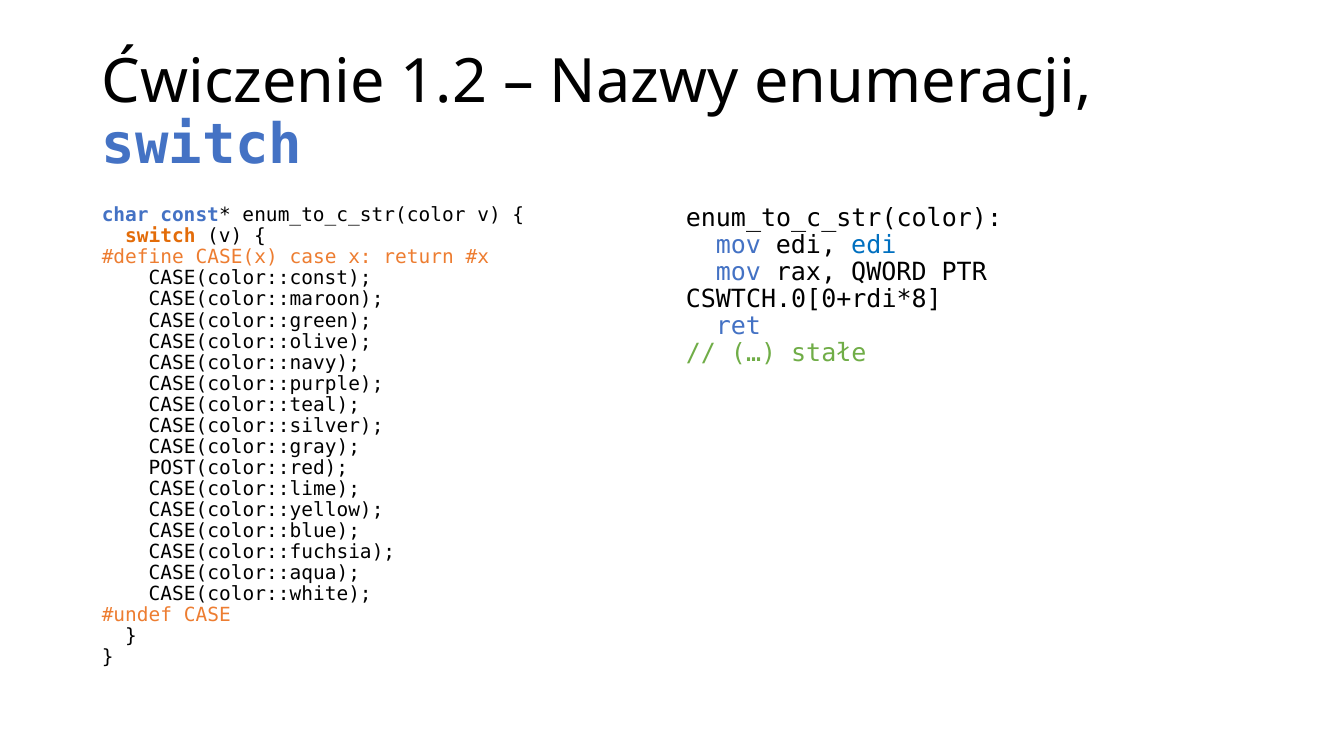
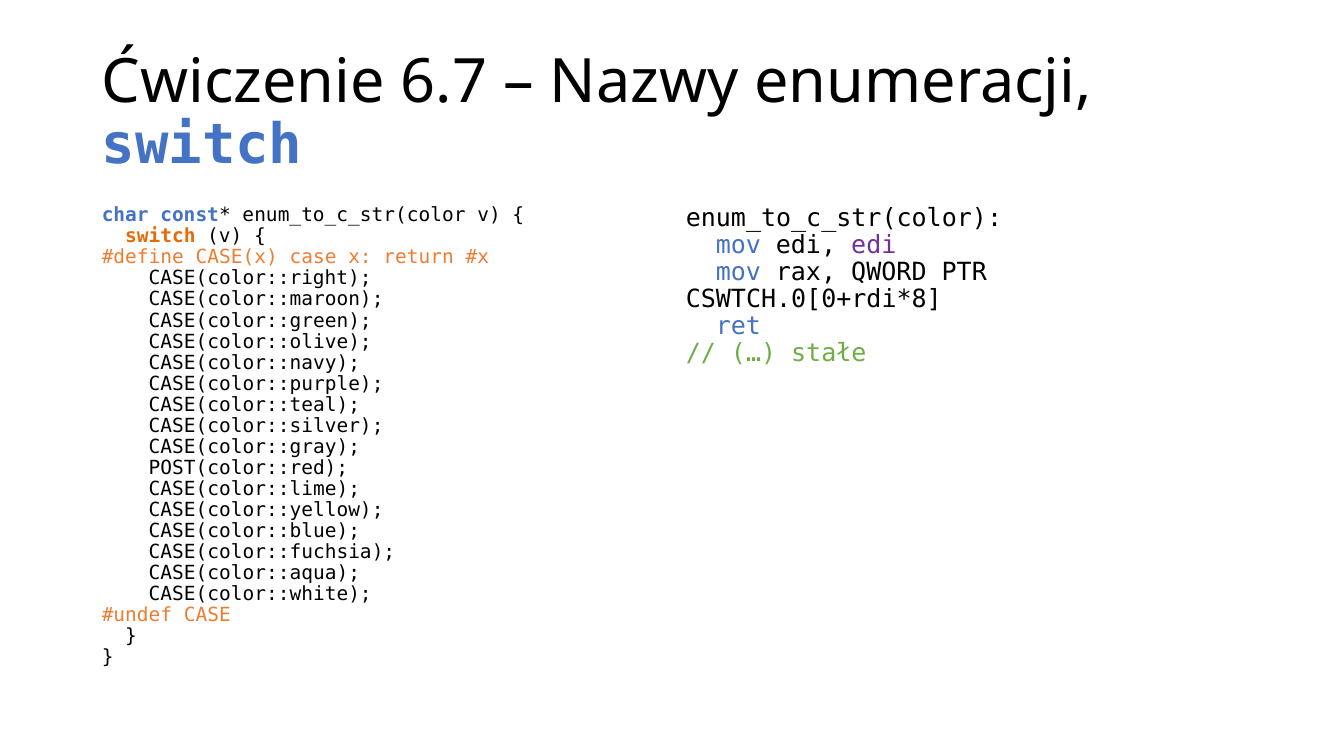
1.2: 1.2 -> 6.7 (444, 82)
edi colour: blue -> purple (874, 245)
CASE(color::const: CASE(color::const -> CASE(color::right (260, 278)
